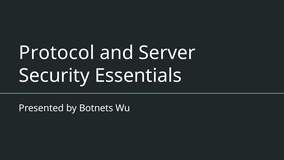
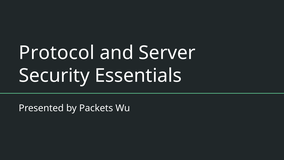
Botnets: Botnets -> Packets (96, 108)
